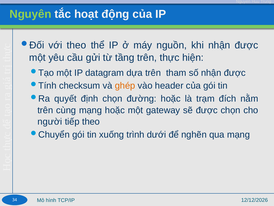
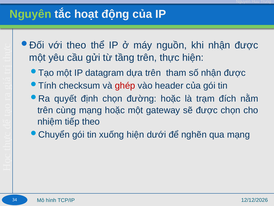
ghép colour: orange -> red (125, 86)
người: người -> nhiệm (50, 121)
xuống trình: trình -> hiện (135, 134)
